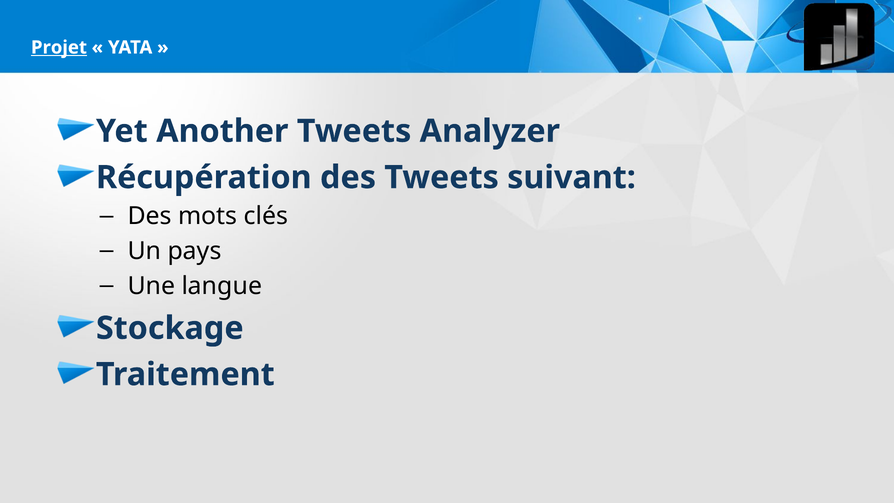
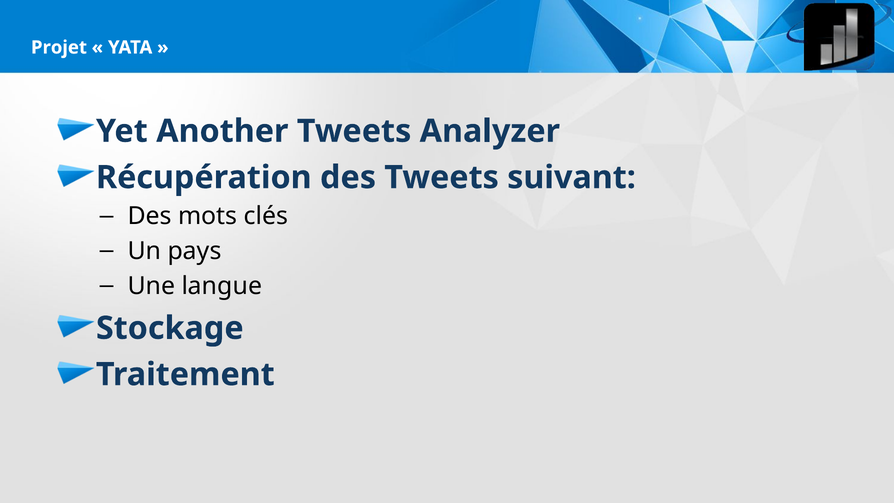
Projet underline: present -> none (59, 47)
